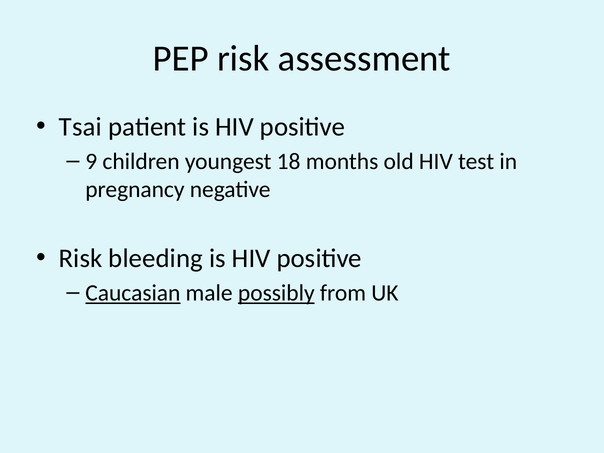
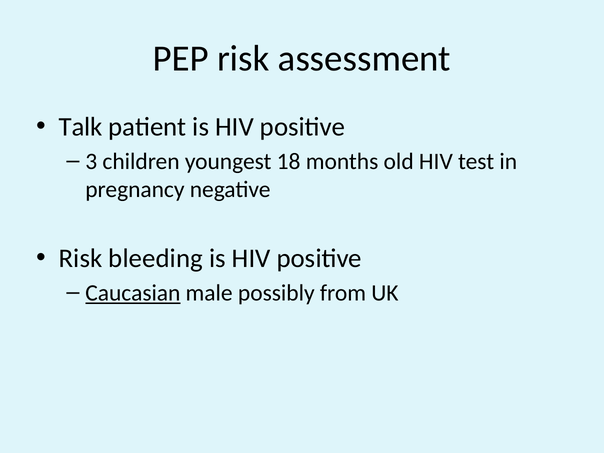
Tsai: Tsai -> Talk (81, 127)
9: 9 -> 3 (91, 161)
possibly underline: present -> none (276, 293)
